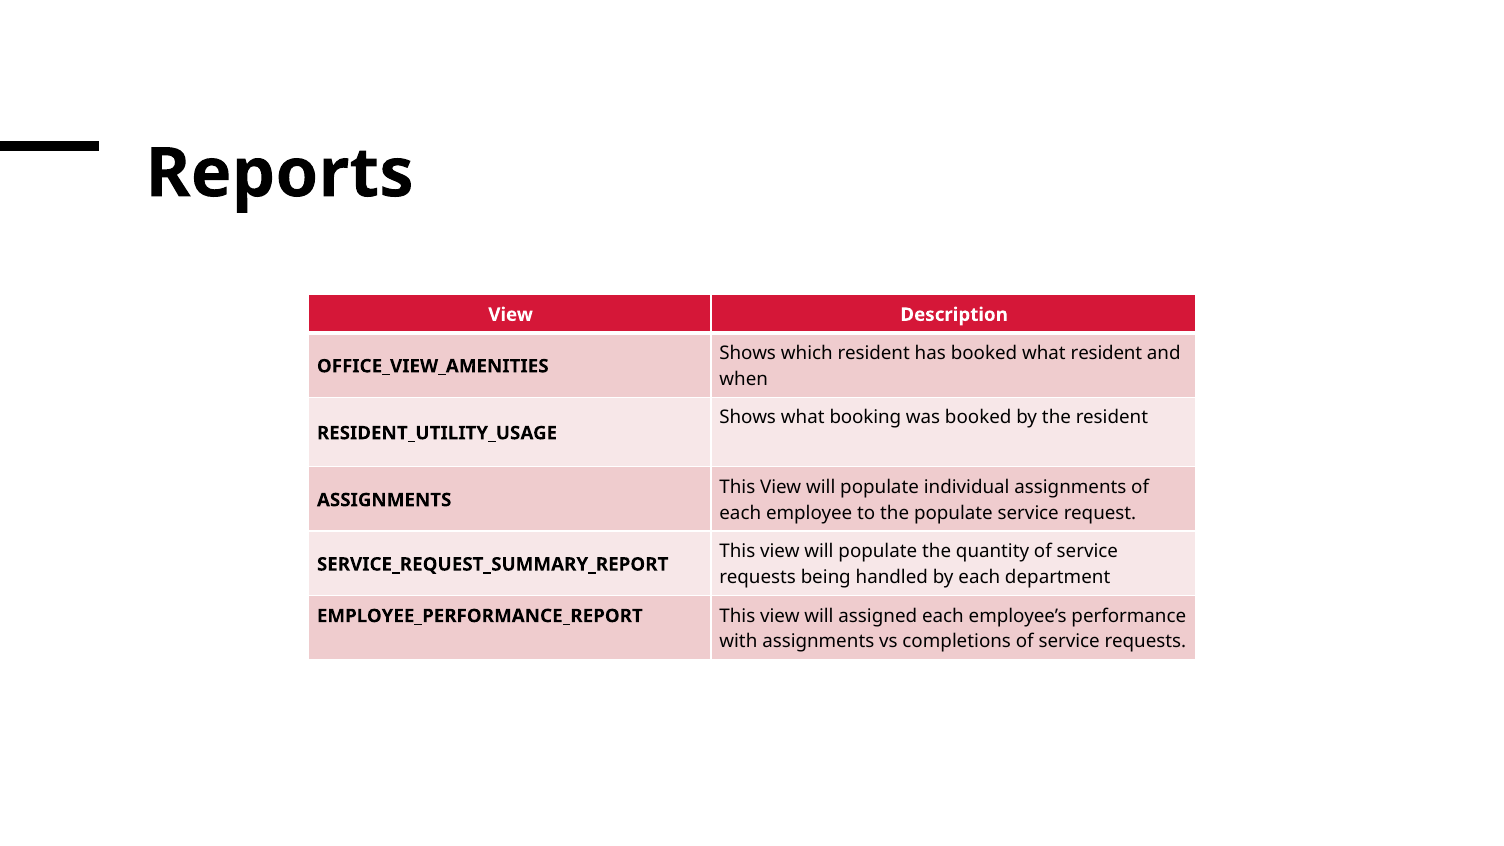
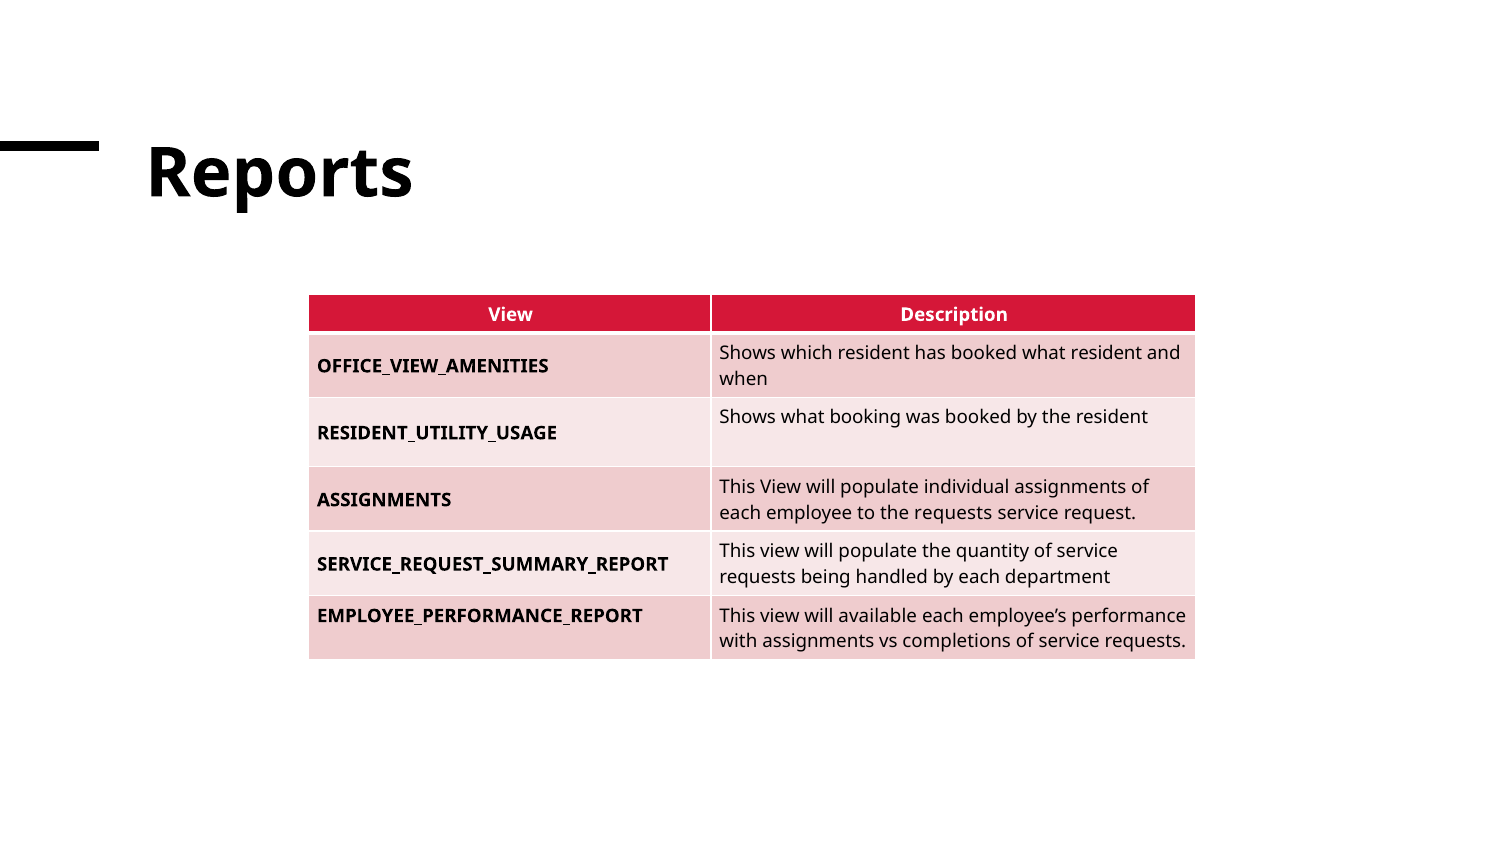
the populate: populate -> requests (953, 513)
assigned: assigned -> available (878, 616)
